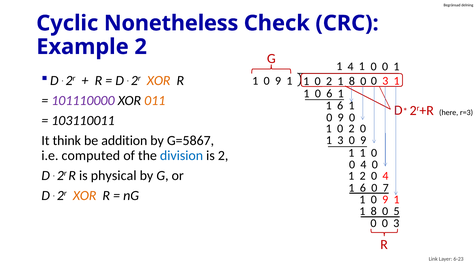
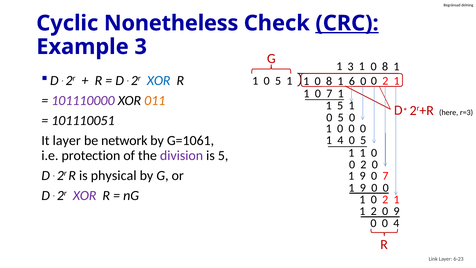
CRC underline: none -> present (347, 23)
Example 2: 2 -> 3 (141, 47)
1 4: 4 -> 3 (351, 66)
0: 0 -> 8 (385, 66)
XOR colour: orange -> blue (159, 80)
9: 9 -> 5 (278, 81)
3: 3 -> 2 (385, 81)
2: 2 -> 8 (329, 81)
8: 8 -> 6 (352, 81)
1 0 6: 6 -> 7 (329, 94)
6: 6 -> 5 (340, 105)
9: 9 -> 5 (341, 117)
103110011: 103110011 -> 101110051 (83, 120)
2: 2 -> 0 (352, 128)
It think: think -> layer (67, 140)
addition: addition -> network (124, 140)
G=5867: G=5867 -> G=1061 (191, 140)
1 3: 3 -> 4 (340, 140)
9: 9 -> 5 (363, 140)
computed: computed -> protection (91, 155)
division colour: blue -> purple (182, 155)
is 2: 2 -> 5 (223, 155)
4: 4 -> 2 (363, 164)
2: 2 -> 9 (363, 176)
4: 4 -> 7 (385, 176)
6: 6 -> 9 (363, 188)
7: 7 -> 0 (386, 188)
XOR colour: orange -> purple (85, 195)
9: 9 -> 2 (385, 199)
8: 8 -> 2 (374, 211)
0 5: 5 -> 9 (397, 211)
0 0 3: 3 -> 4 (396, 223)
